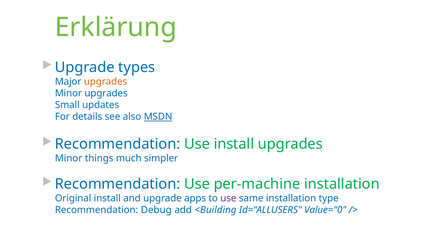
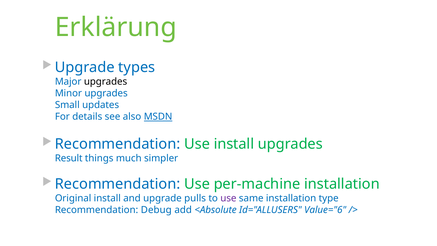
upgrades colour: orange -> black (106, 81)
Minor: Minor -> Result (69, 158)
apps: apps -> pulls (195, 198)
<Building: <Building -> <Absolute (216, 210)
Value="0: Value="0 -> Value="6 (325, 210)
